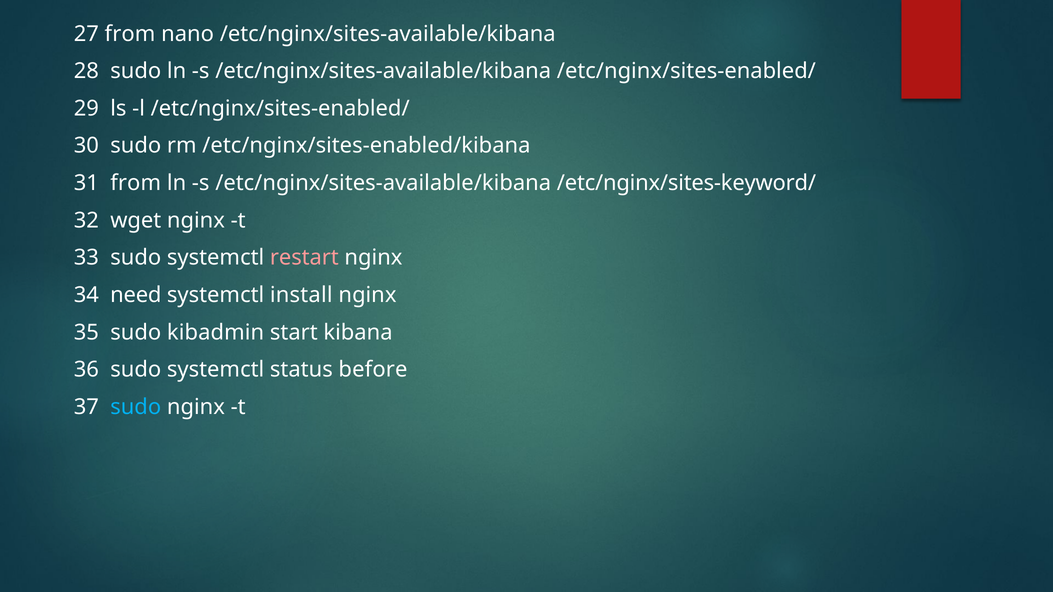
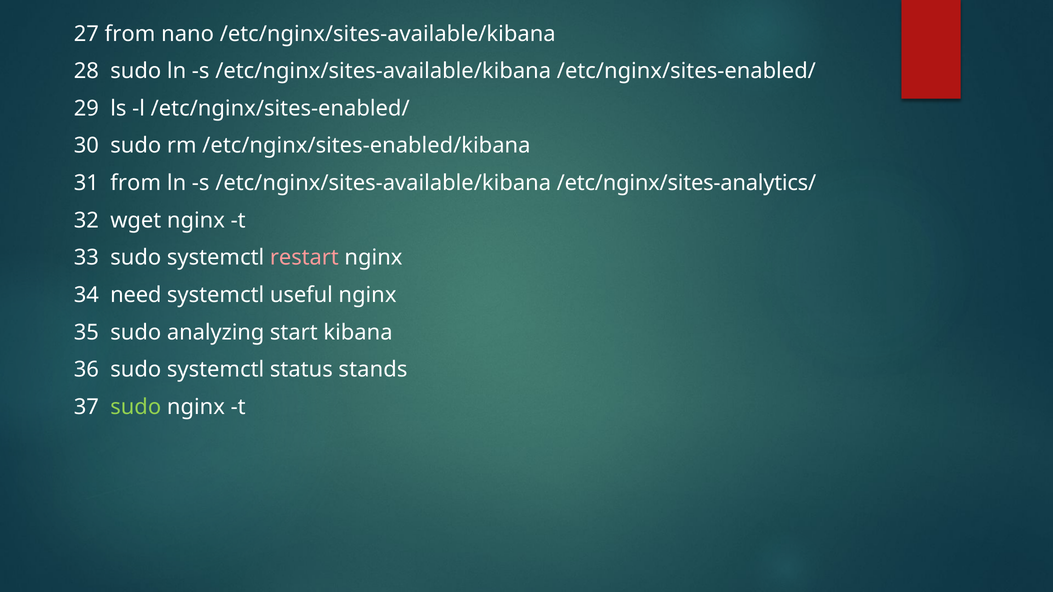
/etc/nginx/sites-keyword/: /etc/nginx/sites-keyword/ -> /etc/nginx/sites-analytics/ (686, 183)
install: install -> useful (301, 295)
kibadmin: kibadmin -> analyzing (216, 333)
before: before -> stands (373, 370)
sudo colour: light blue -> light green (136, 407)
